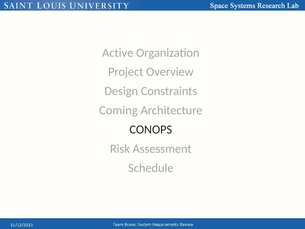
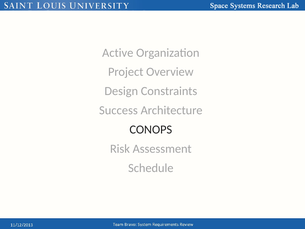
Coming: Coming -> Success (118, 110)
